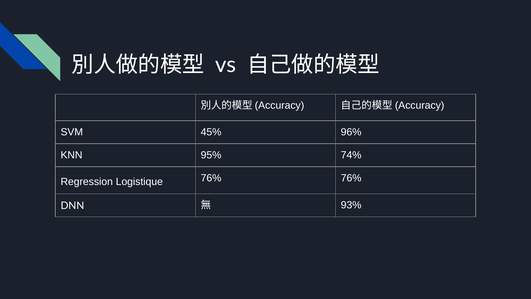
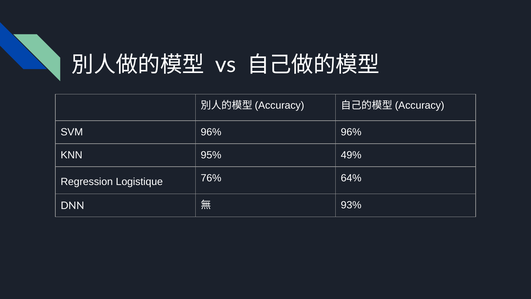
SVM 45%: 45% -> 96% (211, 132)
74%: 74% -> 49% (351, 155)
76% 76%: 76% -> 64% (351, 178)
